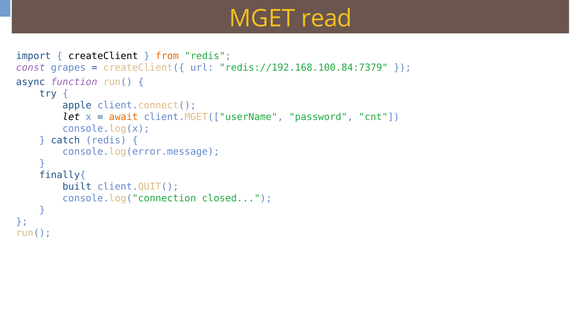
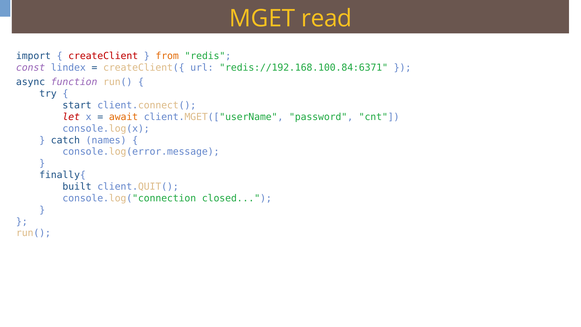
createClient colour: black -> red (103, 56)
grapes: grapes -> lindex (68, 68)
redis://192.168.100.84:7379: redis://192.168.100.84:7379 -> redis://192.168.100.84:6371 (304, 68)
apple: apple -> start (77, 105)
let colour: black -> red (71, 117)
catch redis: redis -> names (106, 140)
